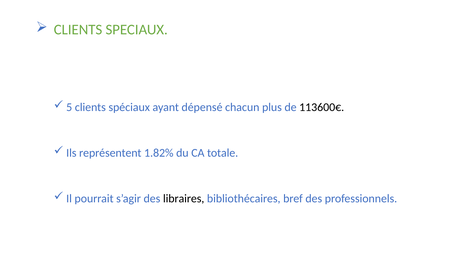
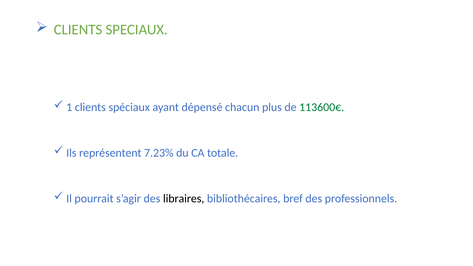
5: 5 -> 1 (69, 107)
113600€ colour: black -> green (322, 107)
1.82%: 1.82% -> 7.23% (159, 153)
